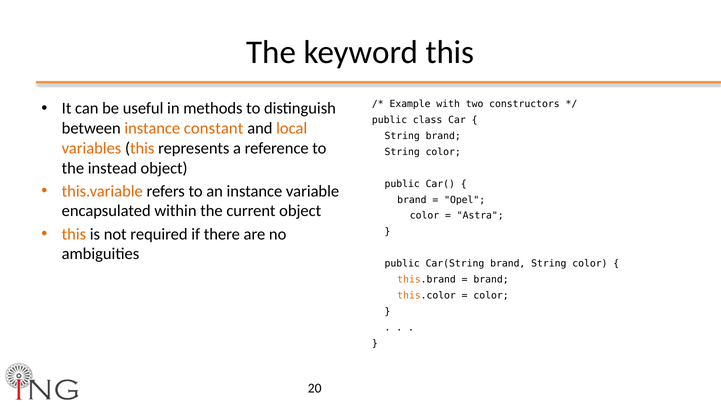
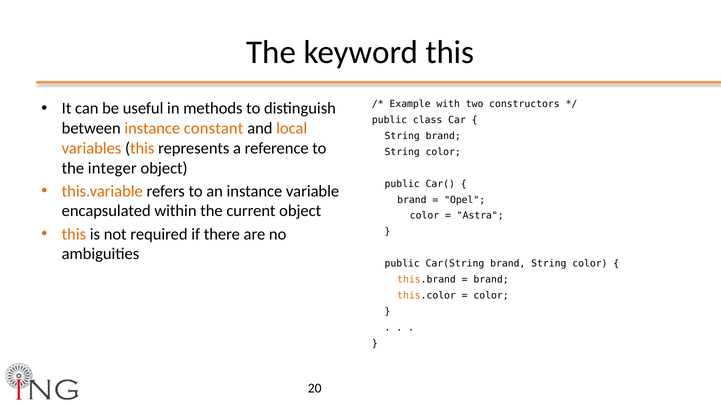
instead: instead -> integer (112, 168)
